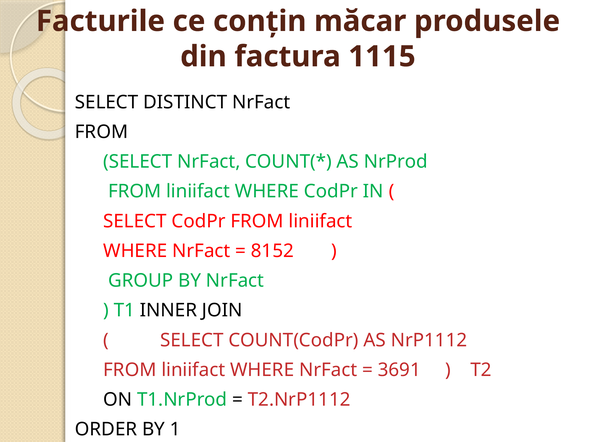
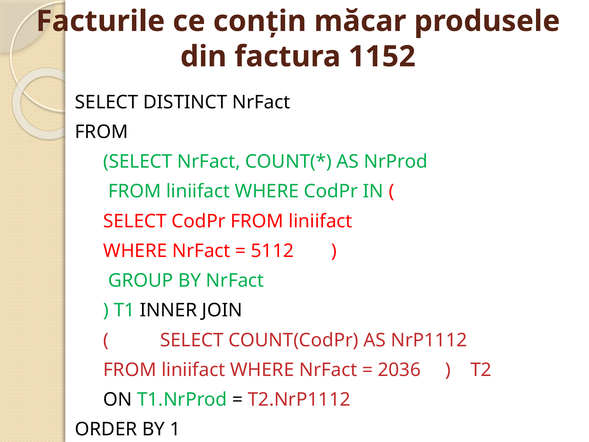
1115: 1115 -> 1152 (382, 57)
8152: 8152 -> 5112 (272, 251)
3691: 3691 -> 2036 (399, 370)
